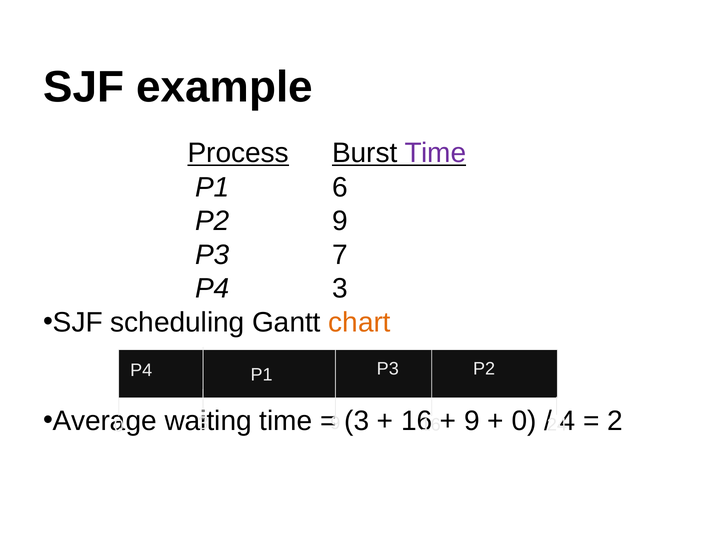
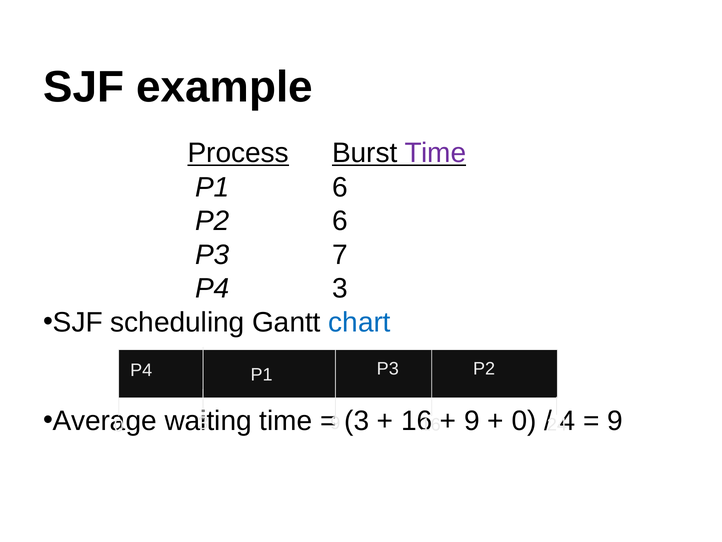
P2 9: 9 -> 6 (340, 221)
chart colour: orange -> blue (360, 322)
2: 2 -> 9 (615, 421)
